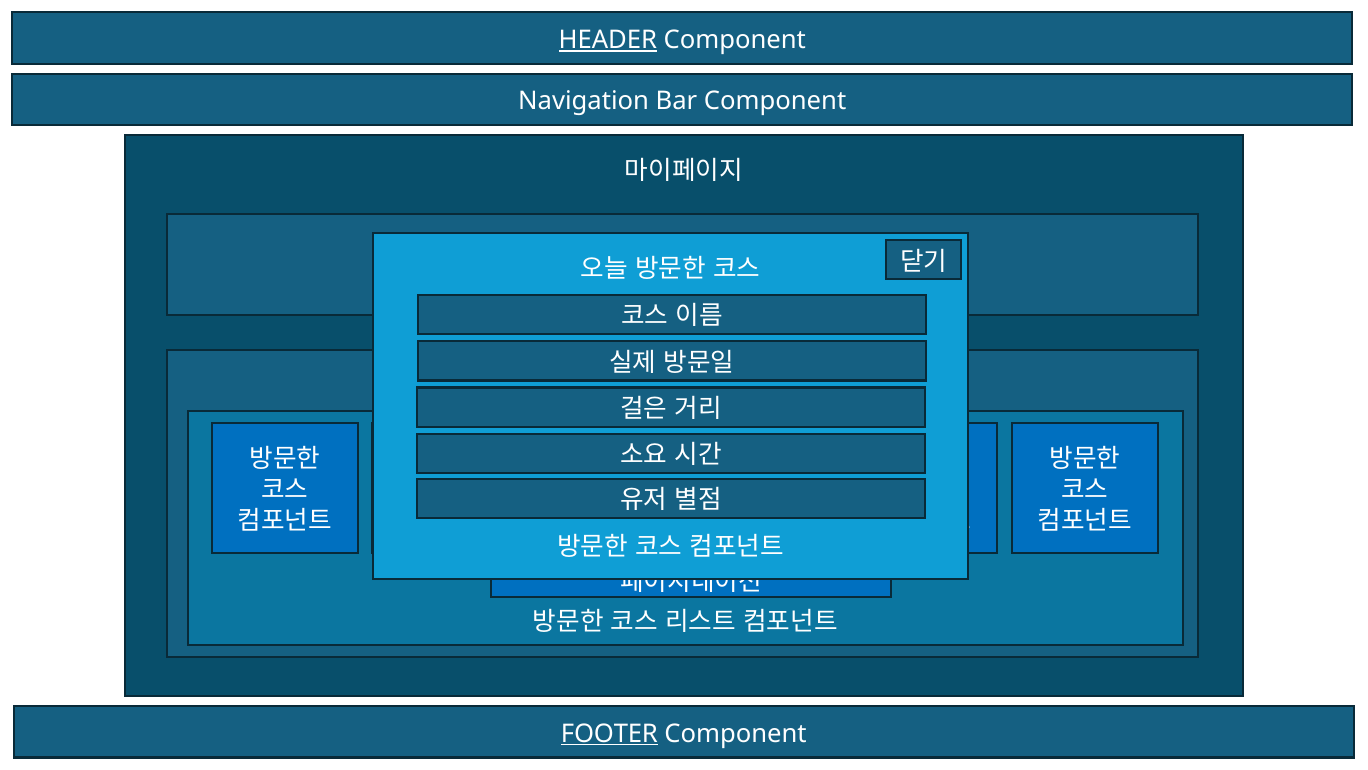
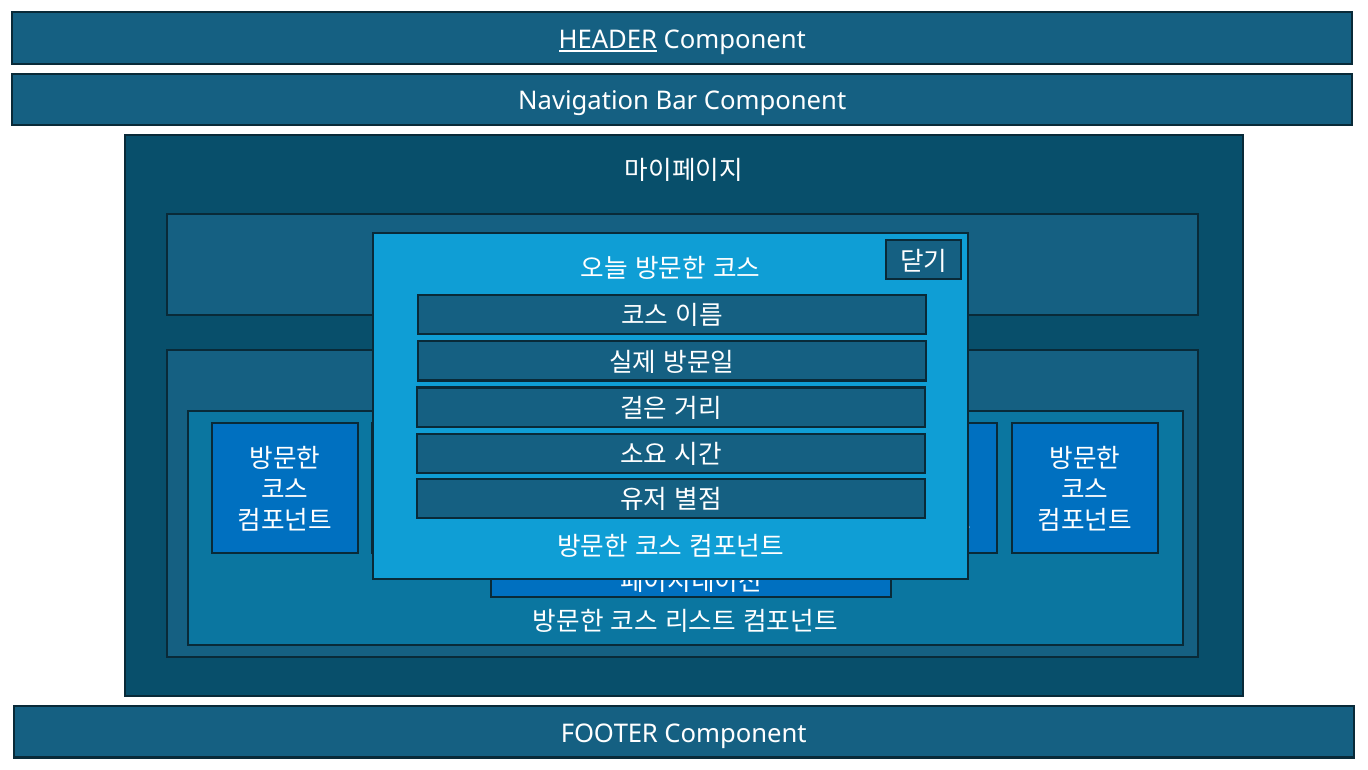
FOOTER underline: present -> none (609, 733)
